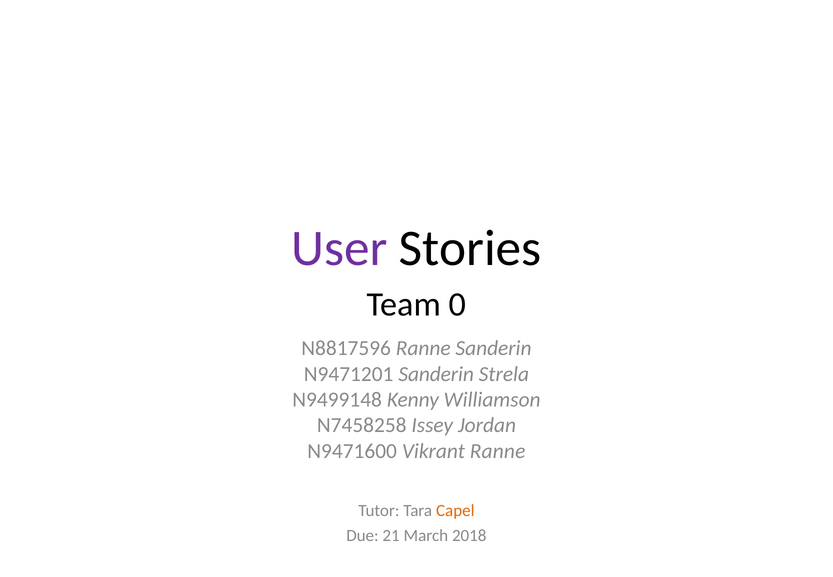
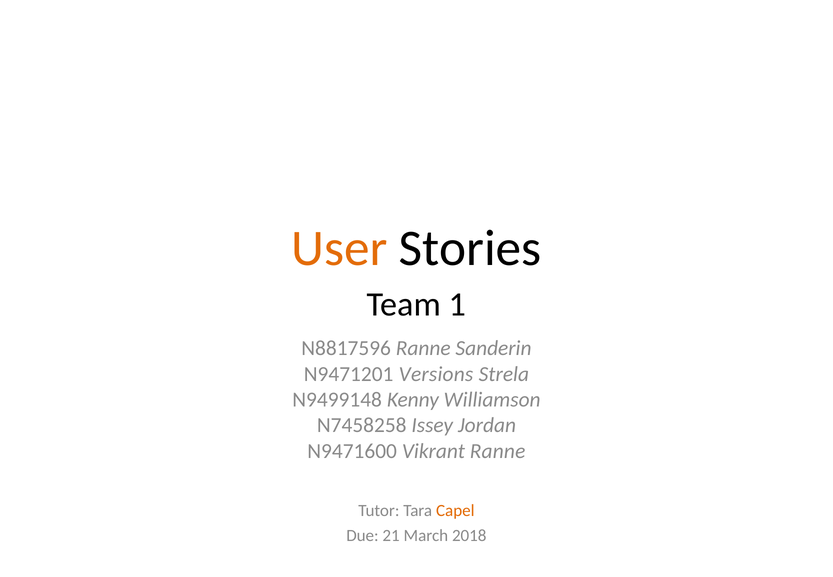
User colour: purple -> orange (339, 248)
0: 0 -> 1 (457, 304)
N9471201 Sanderin: Sanderin -> Versions (436, 374)
